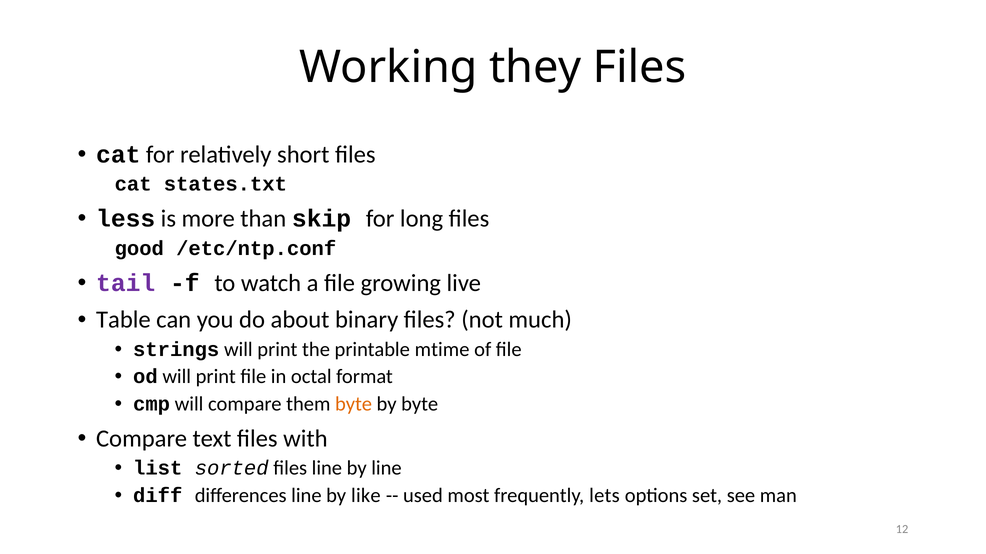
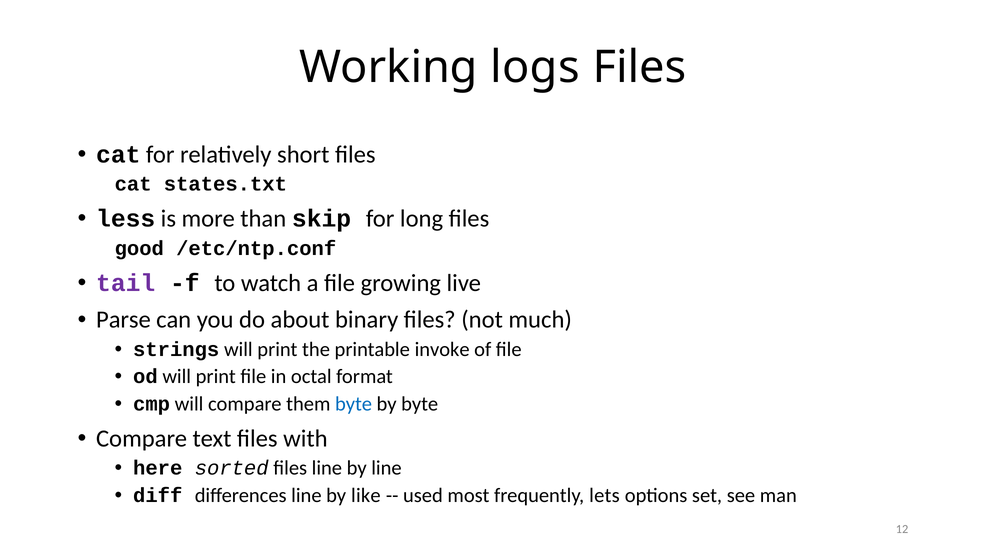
they: they -> logs (535, 67)
Table: Table -> Parse (123, 320)
mtime: mtime -> invoke (442, 350)
byte colour: orange -> blue (354, 404)
list: list -> here (158, 469)
